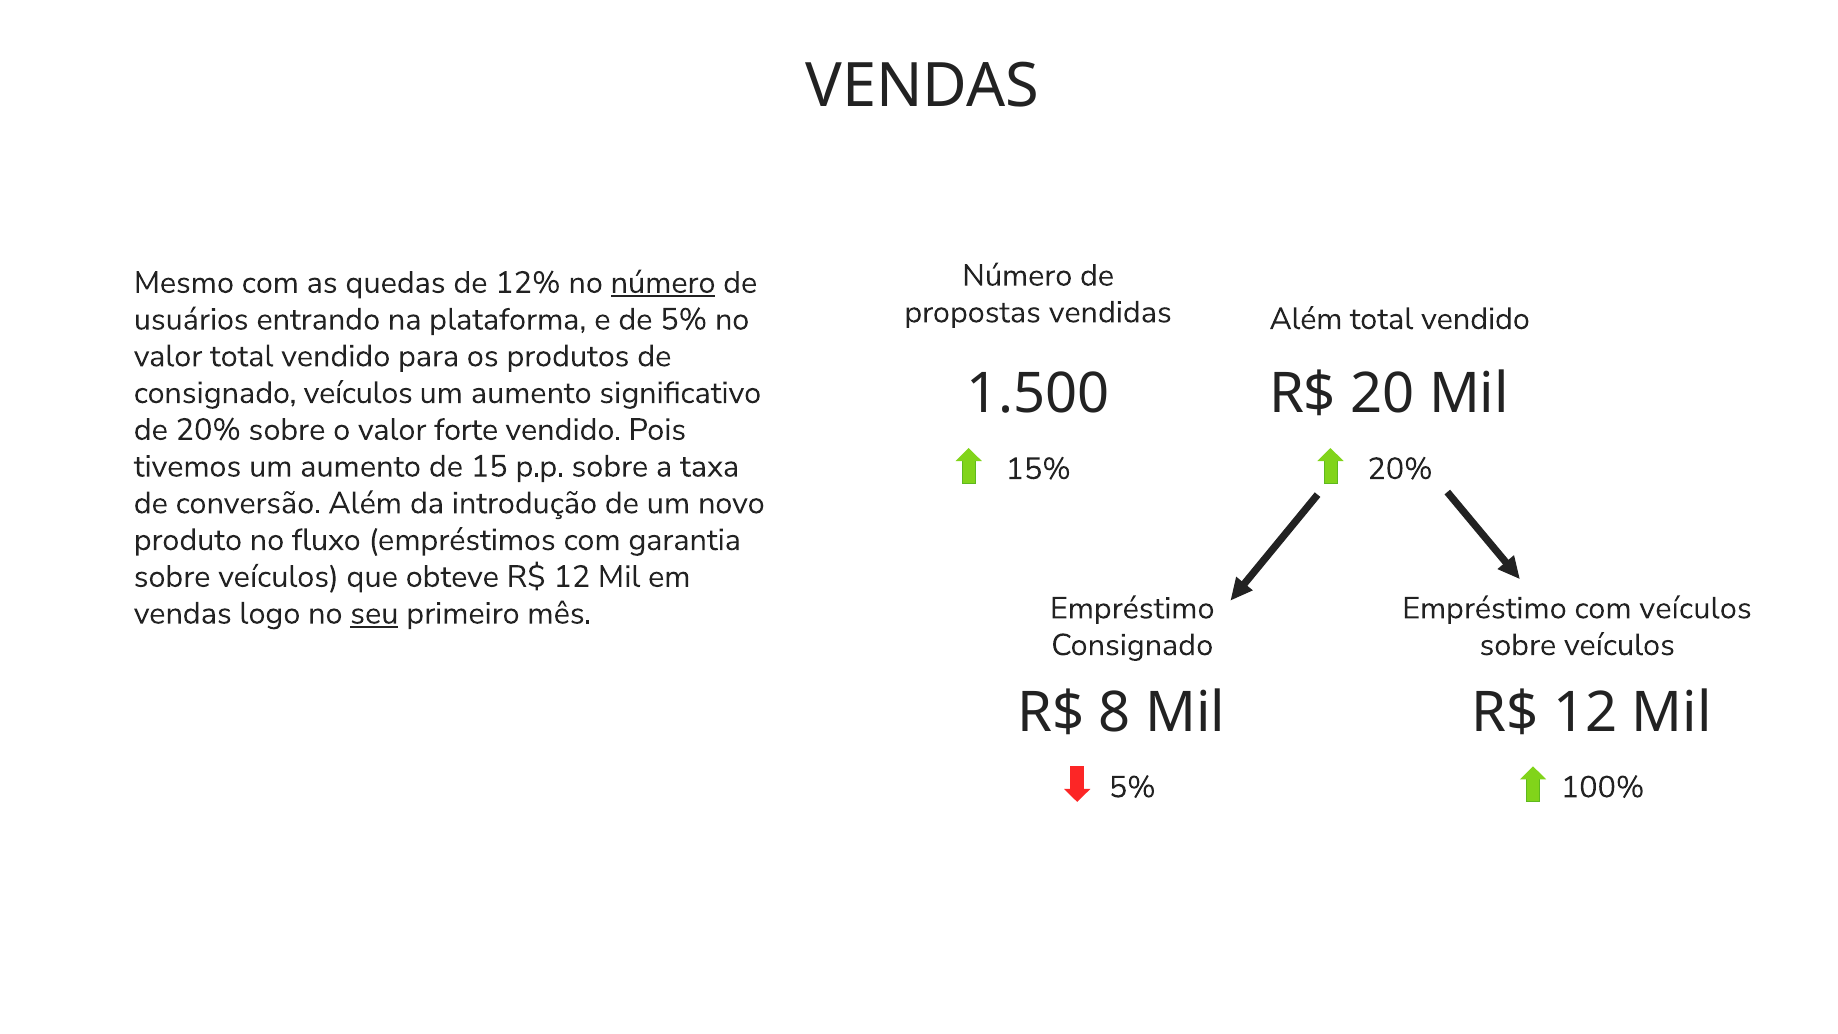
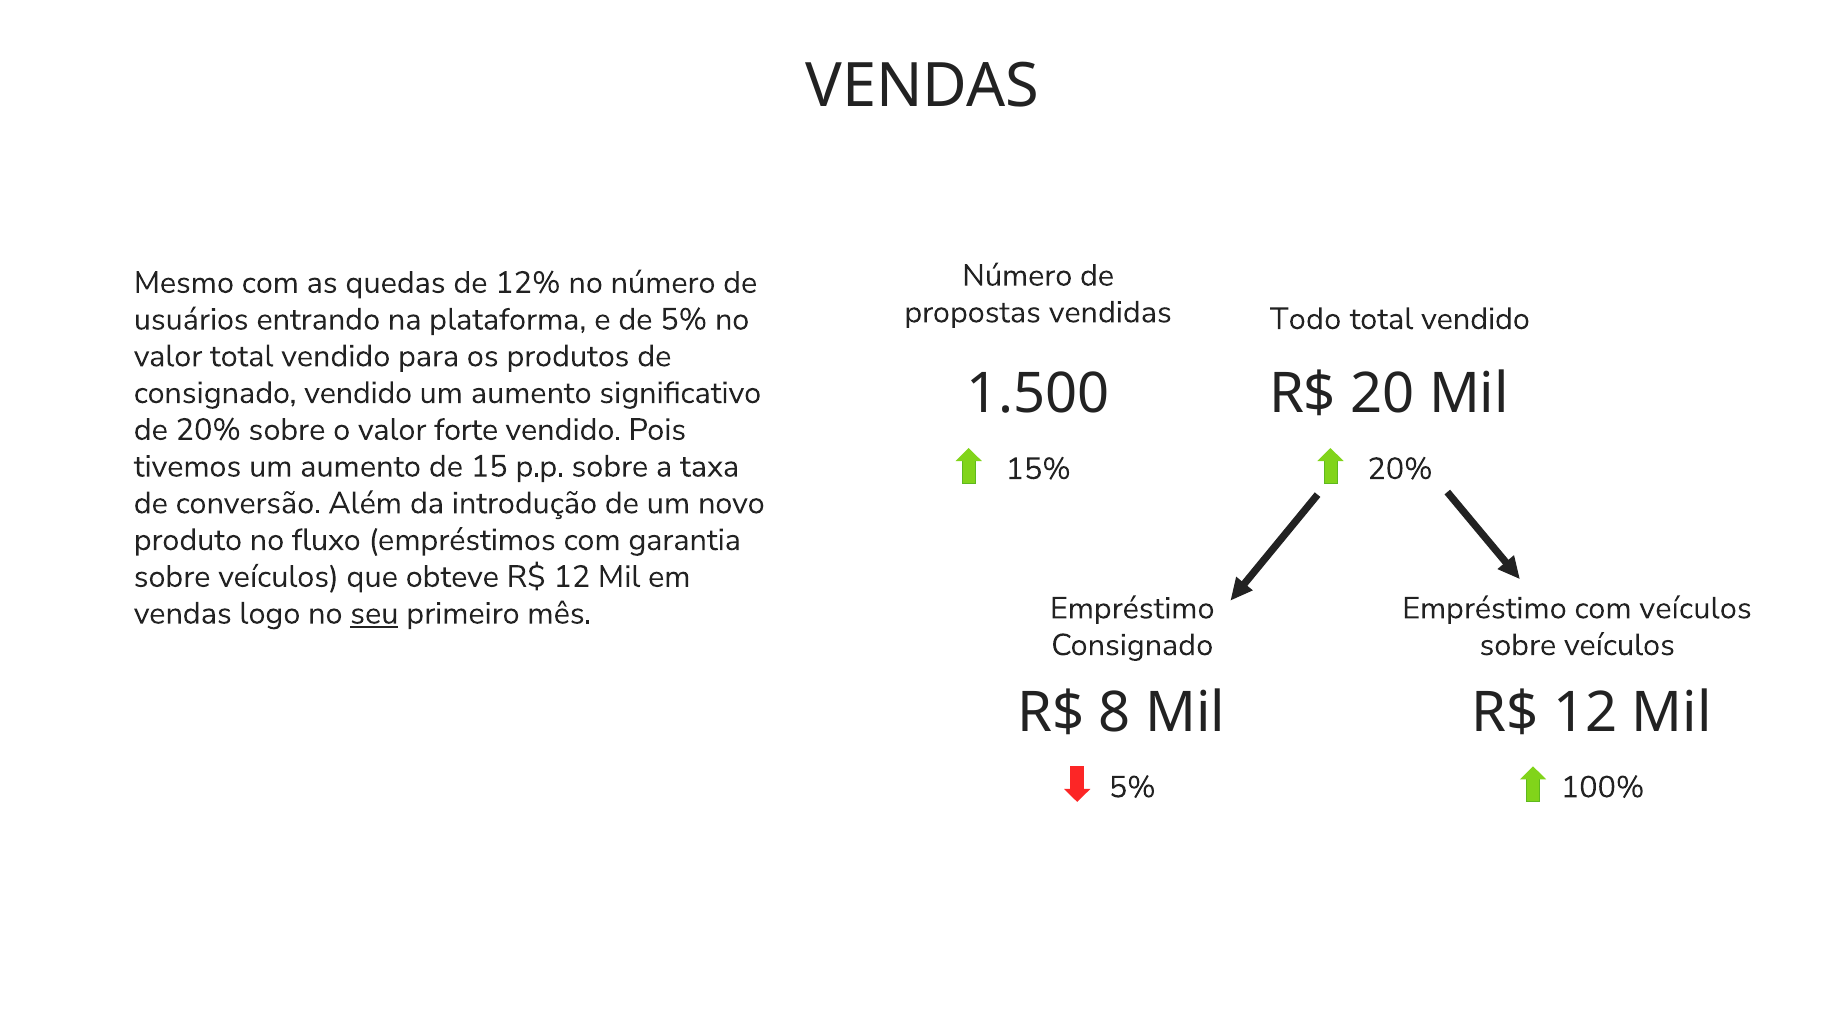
número underline: present -> none (663, 283)
Além: Além -> Todo (1306, 319)
consignado veículos: veículos -> vendido (358, 393)
